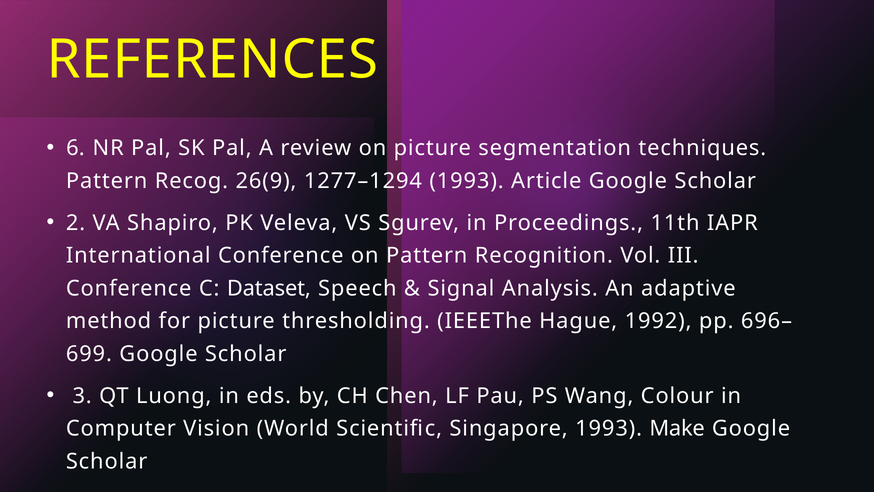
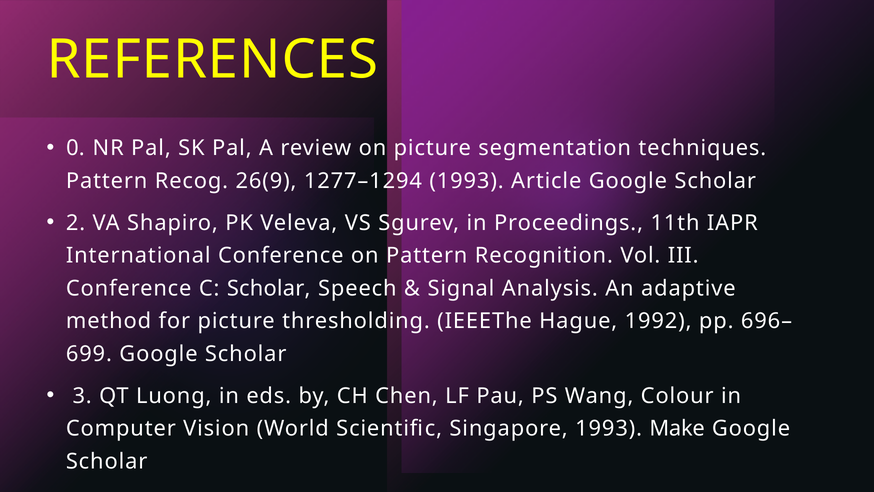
6: 6 -> 0 (75, 148)
C Dataset: Dataset -> Scholar (269, 288)
